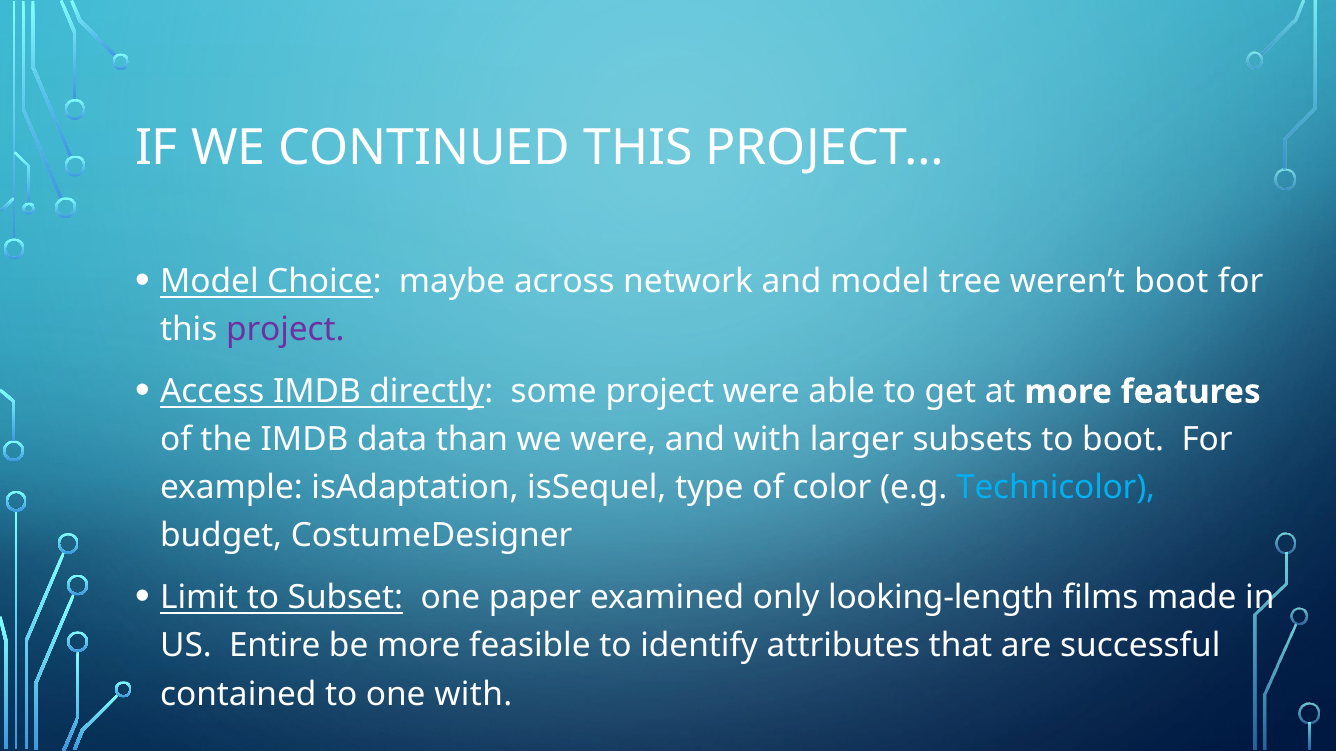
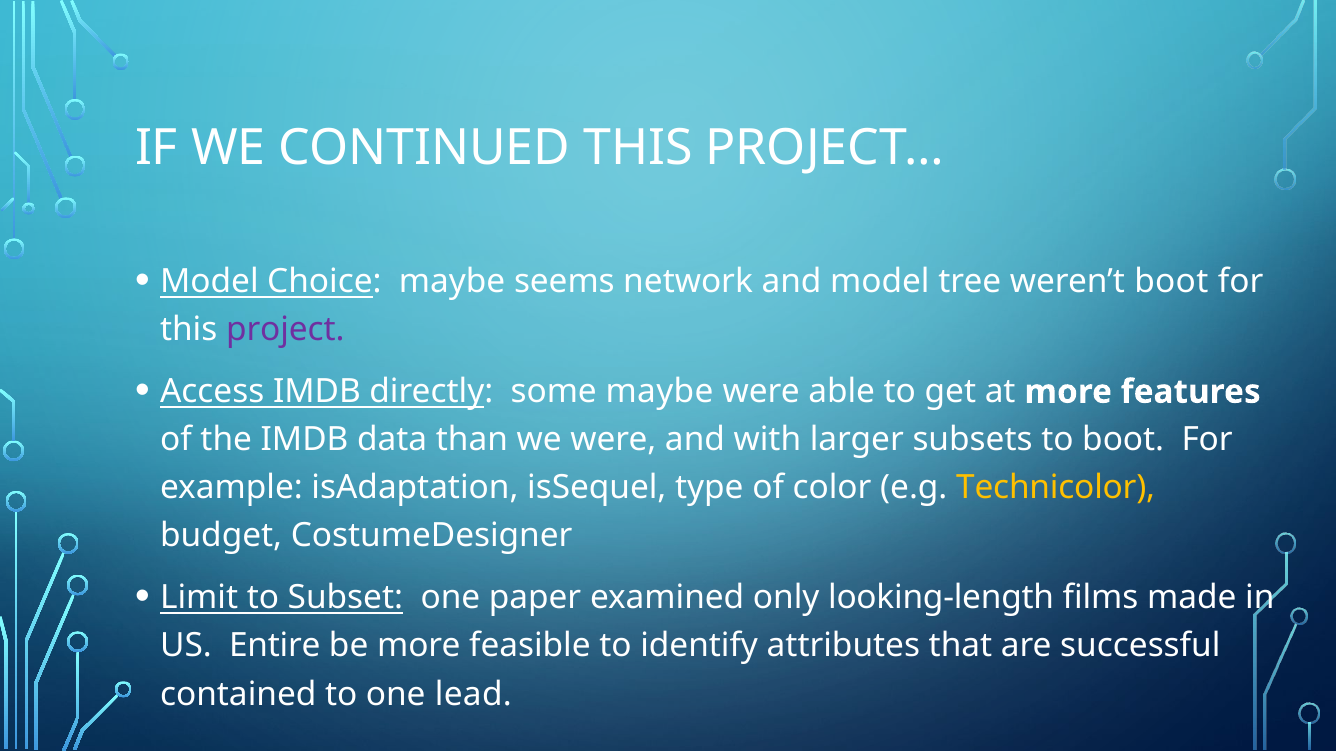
across: across -> seems (564, 282)
some project: project -> maybe (660, 392)
Technicolor colour: light blue -> yellow (1056, 488)
one with: with -> lead (473, 694)
